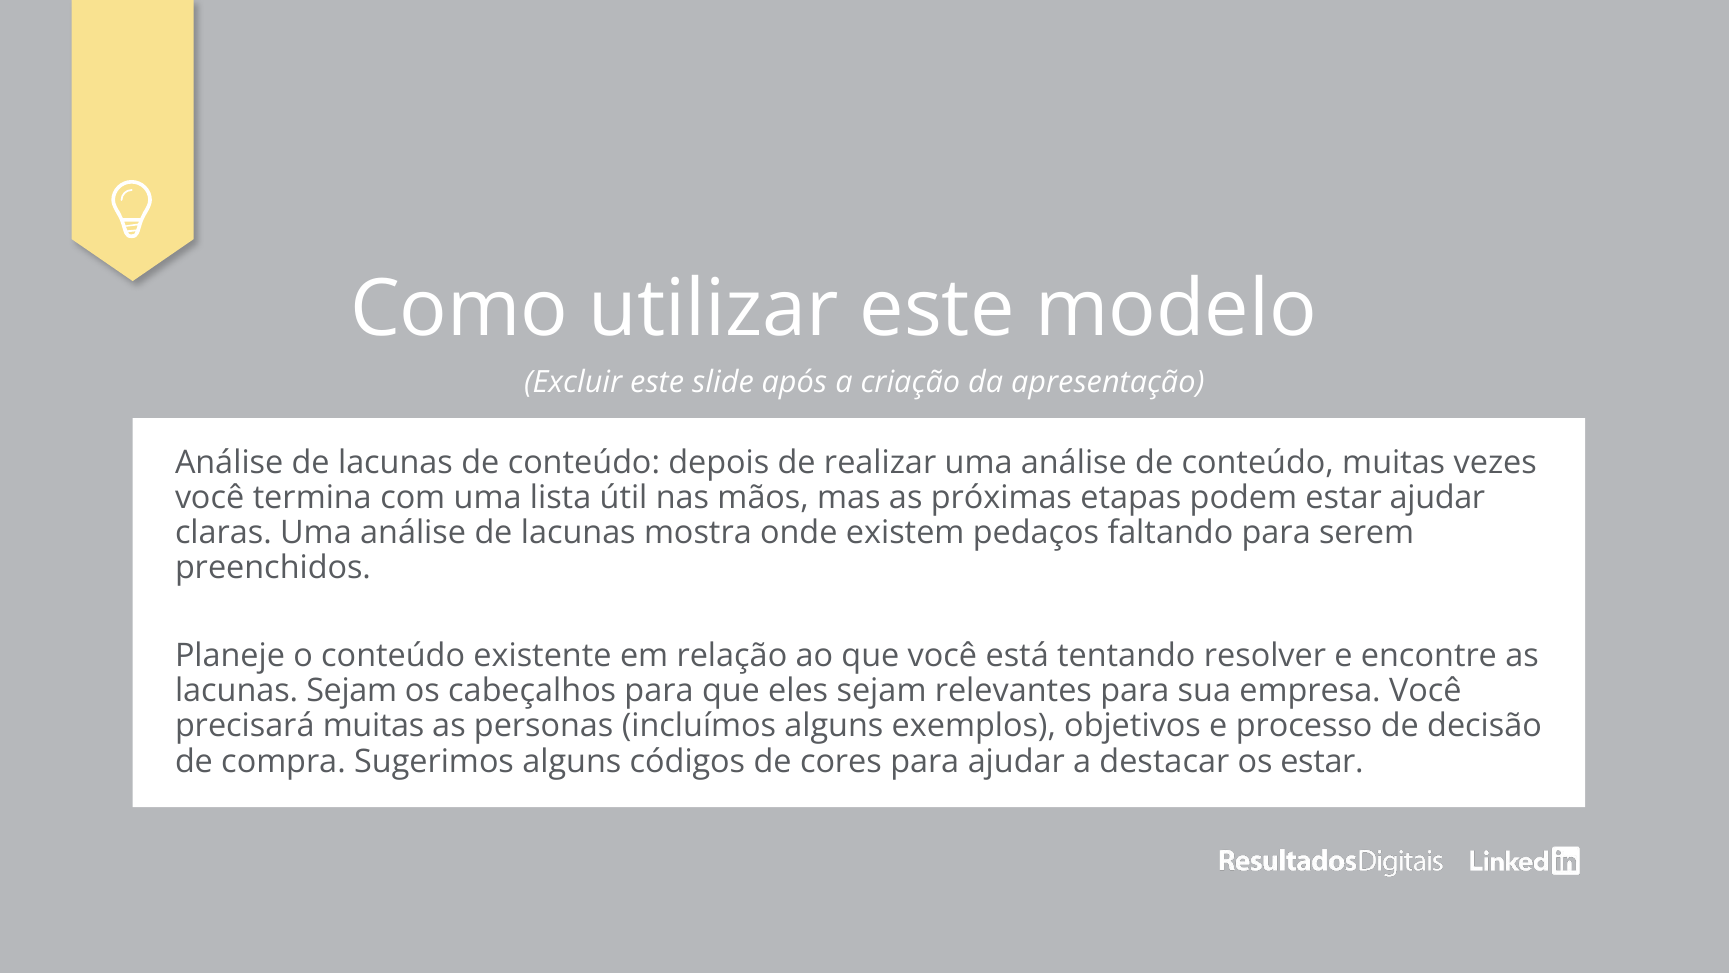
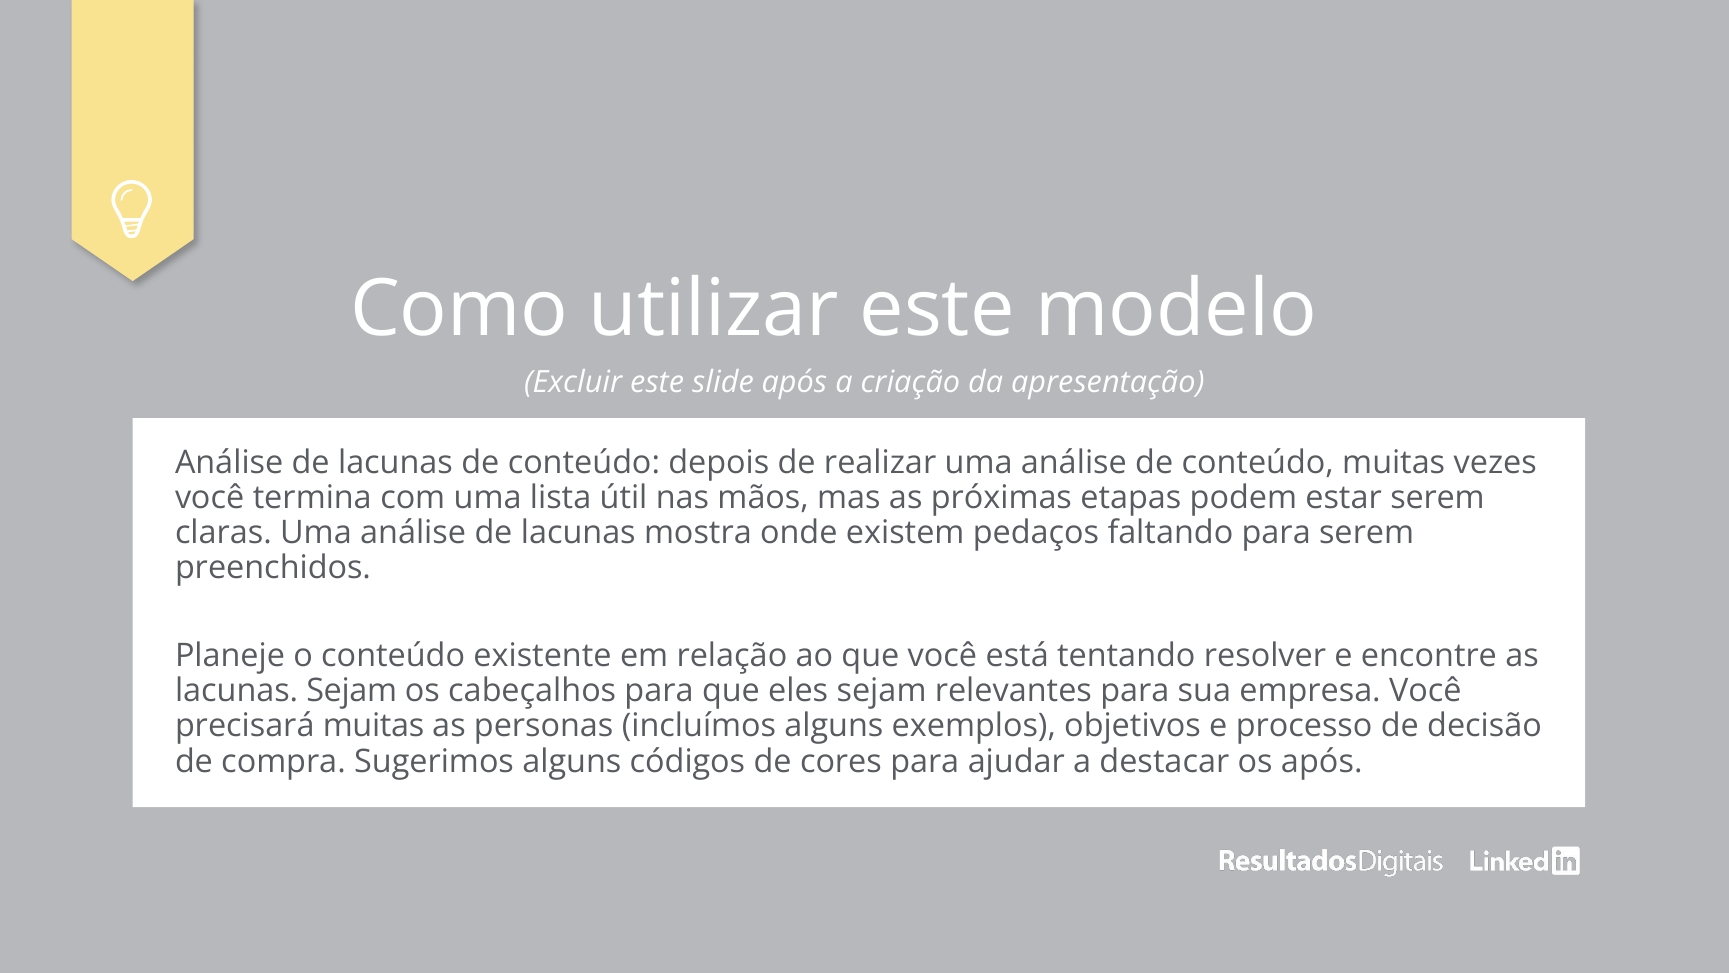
estar ajudar: ajudar -> serem (1437, 498)
os estar: estar -> após (1322, 761)
